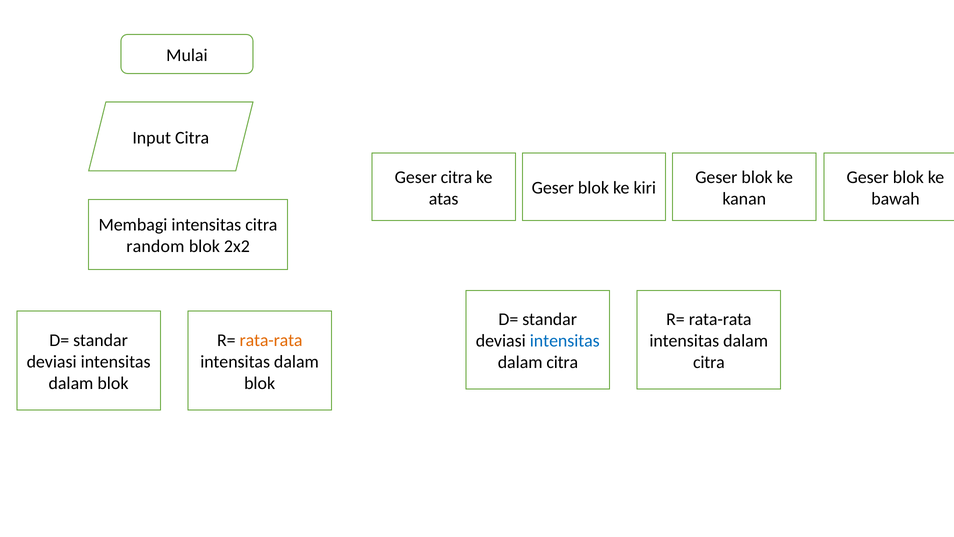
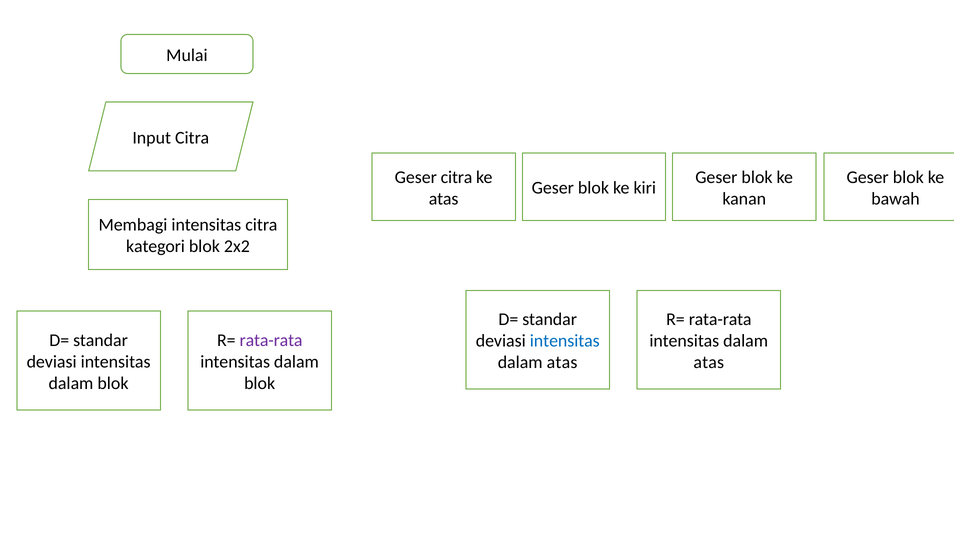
random: random -> kategori (156, 246)
rata-rata colour: orange -> purple (271, 340)
citra: citra -> atas (562, 362)
citra: citra -> atas (709, 362)
